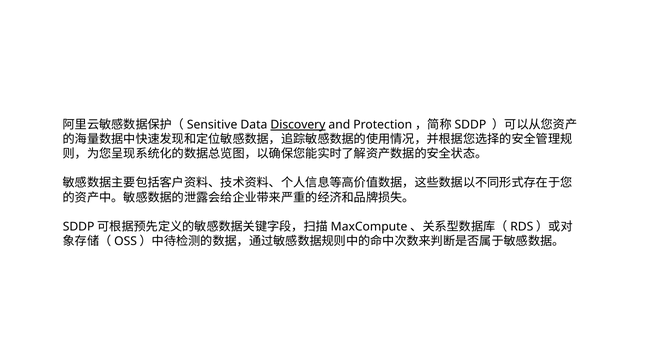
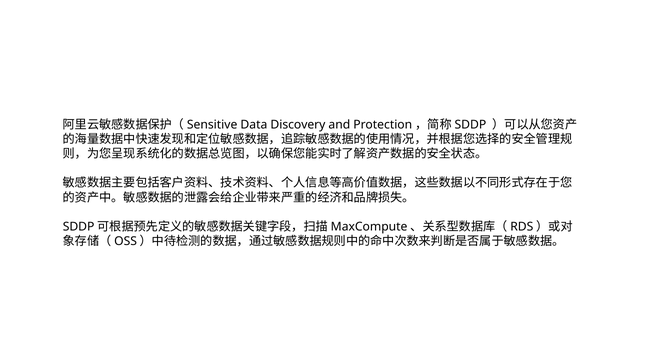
Discovery underline: present -> none (298, 125)
